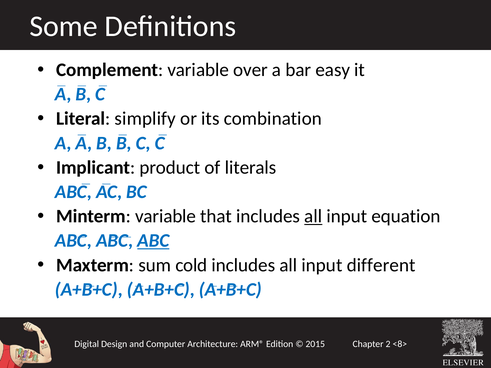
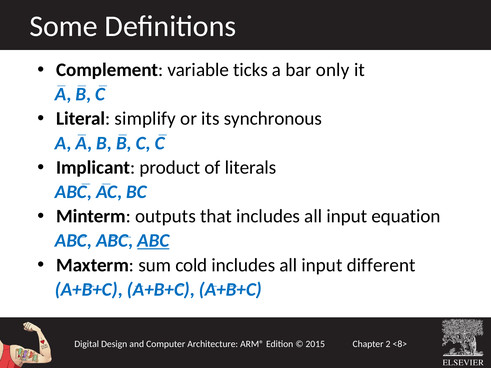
over: over -> ticks (251, 70)
easy: easy -> only (333, 70)
combination: combination -> synchronous (273, 119)
Minterm variable: variable -> outputs (165, 216)
all underline: present -> none (313, 216)
